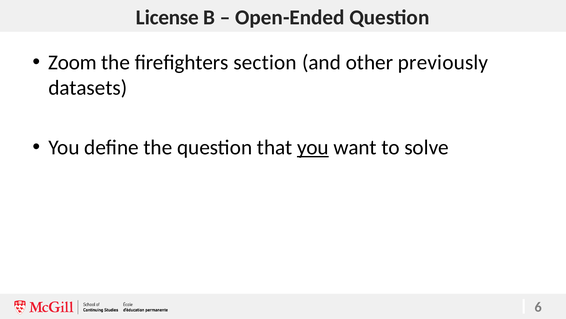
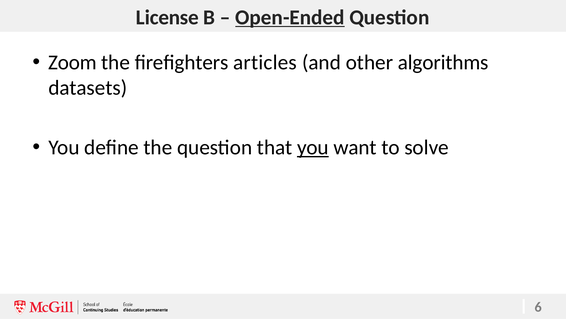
Open-Ended underline: none -> present (290, 17)
section: section -> articles (265, 62)
previously: previously -> algorithms (443, 62)
